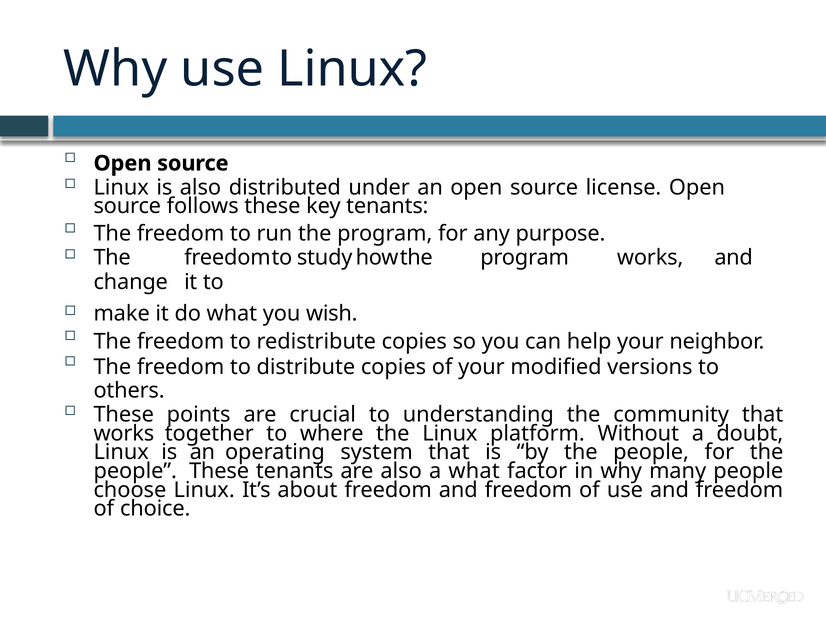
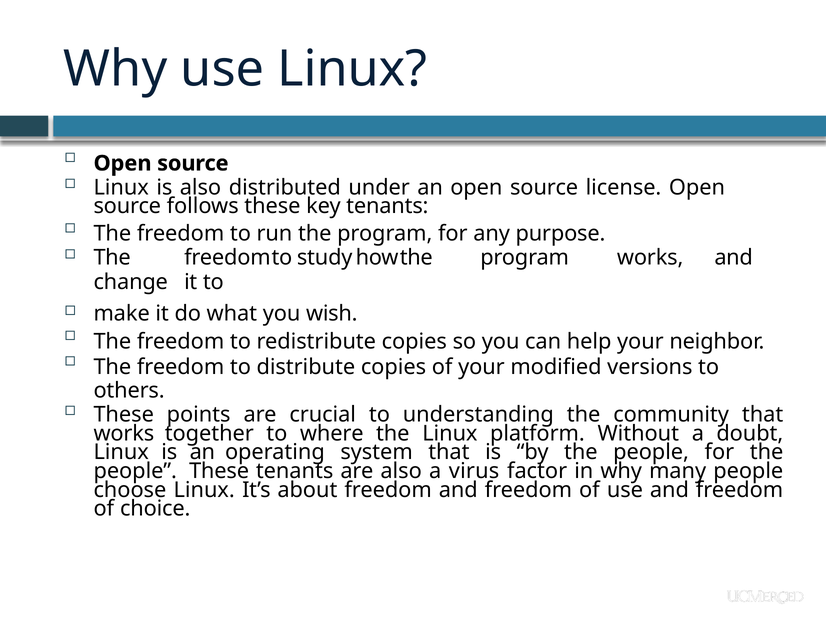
a what: what -> virus (474, 471)
